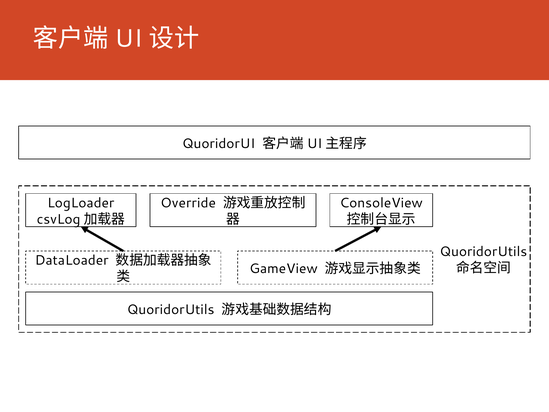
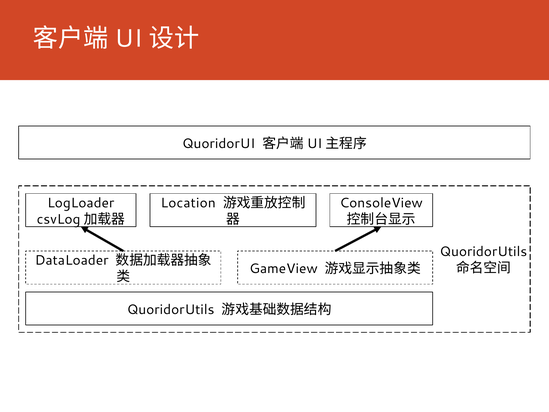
Override: Override -> Location (188, 203)
